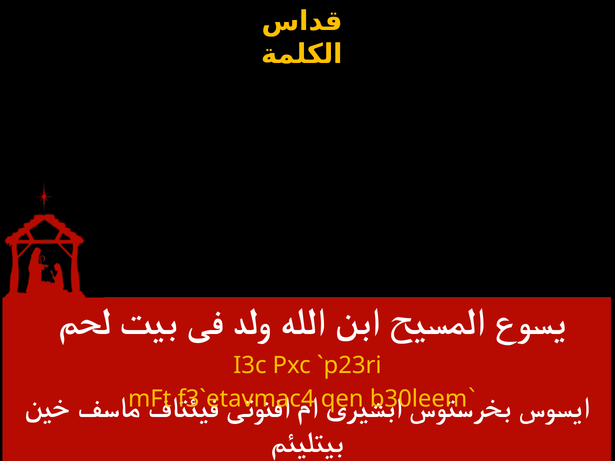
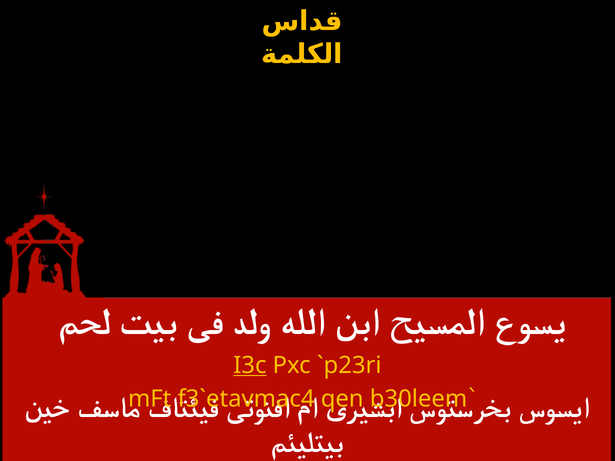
I3c underline: none -> present (250, 365)
